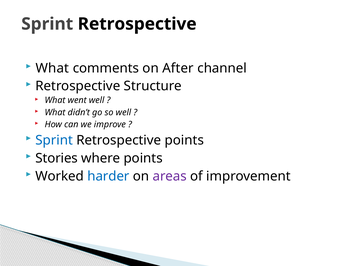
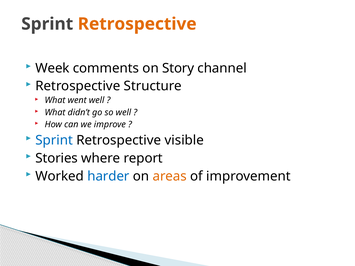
Retrospective colour: black -> orange (137, 24)
What: What -> Week (52, 68)
After: After -> Story (178, 68)
Retrospective points: points -> visible (184, 140)
where points: points -> report (143, 158)
areas colour: purple -> orange (170, 176)
